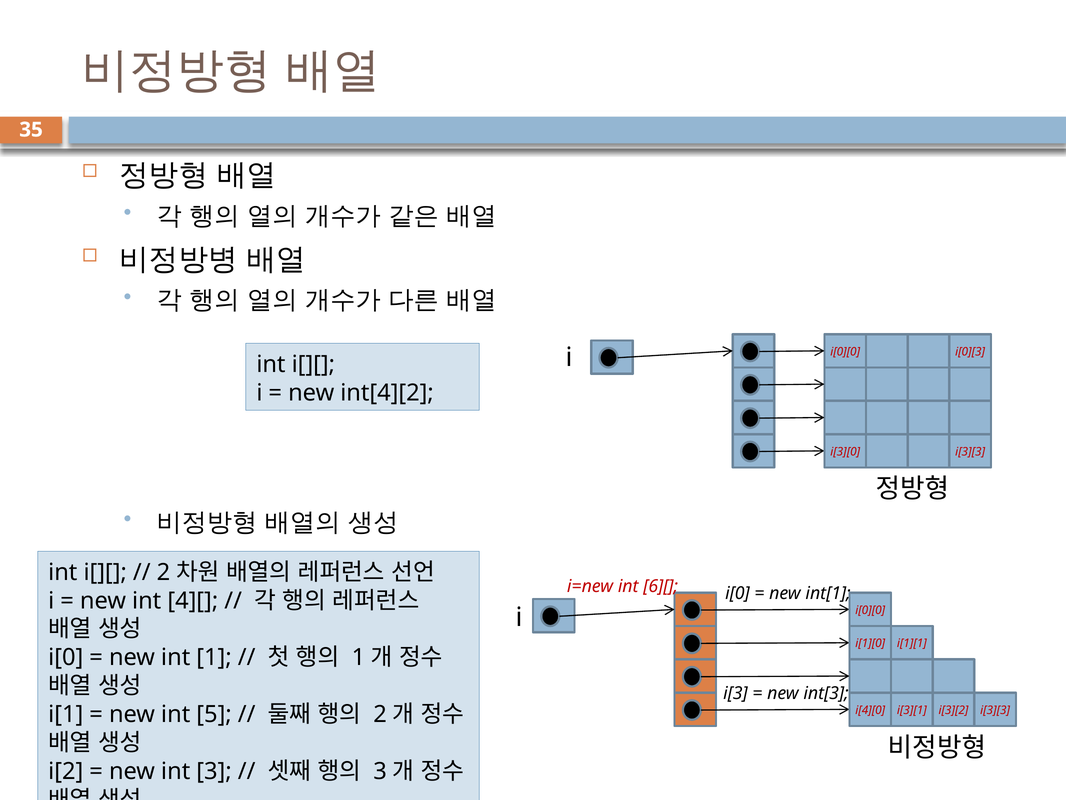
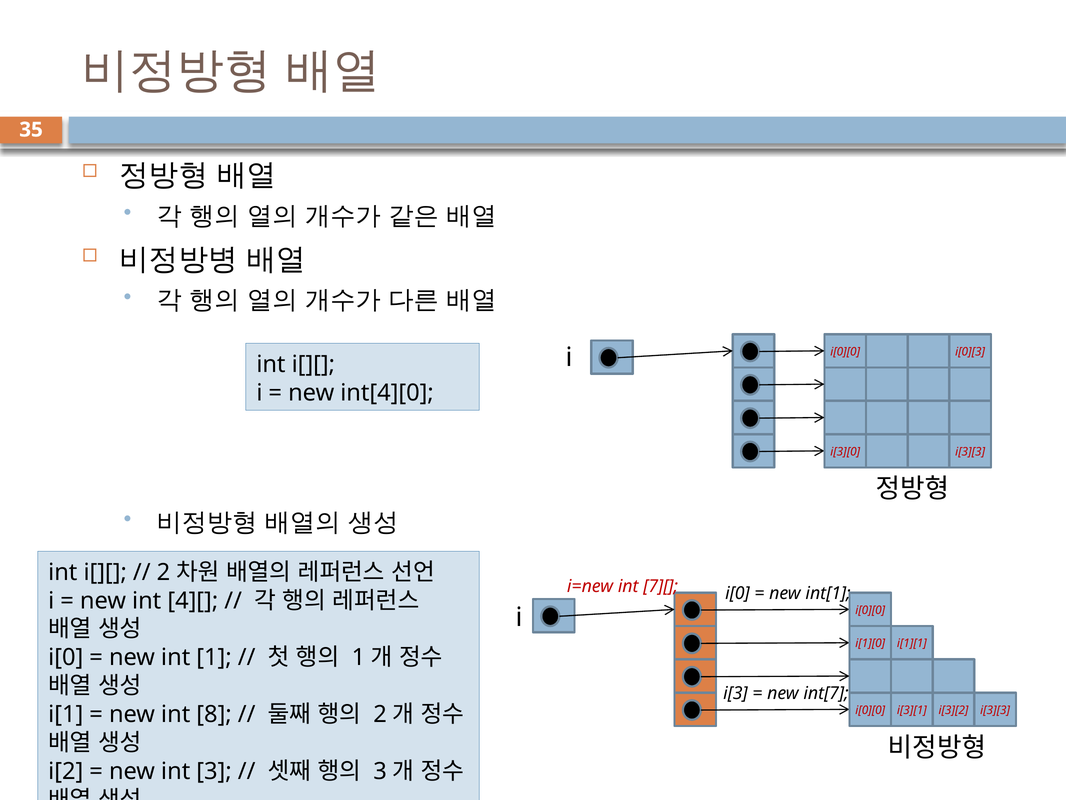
int[4][2: int[4][2 -> int[4][0 (387, 392)
6][: 6][ -> 7][ (661, 586)
int[3: int[3 -> int[7 (826, 693)
i[4][0: i[4][0 -> i[0][0 (870, 710)
5: 5 -> 8 (214, 714)
